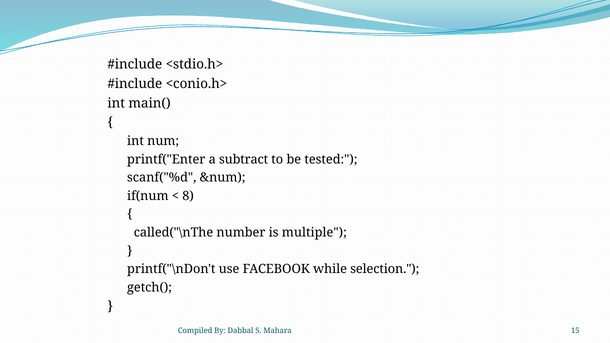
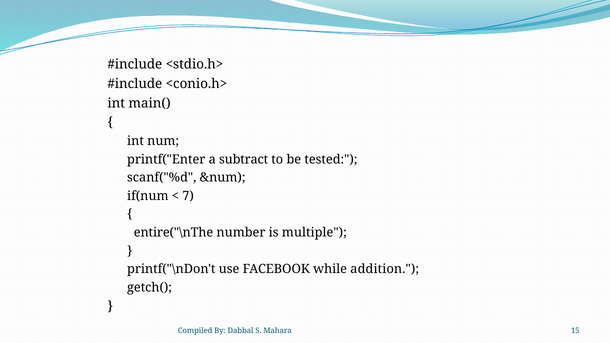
8: 8 -> 7 (188, 196)
called("\nThe: called("\nThe -> entire("\nThe (174, 233)
selection: selection -> addition (385, 269)
